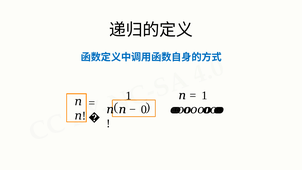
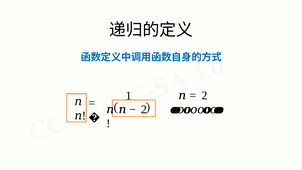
1: 1 -> 2 (204, 95)
0: 0 -> 2 (144, 109)
